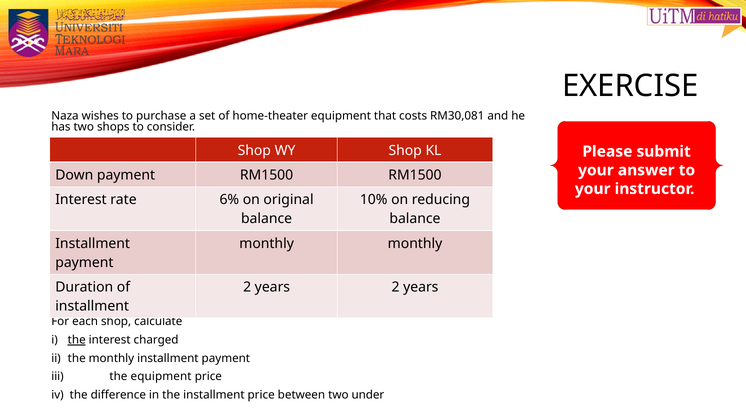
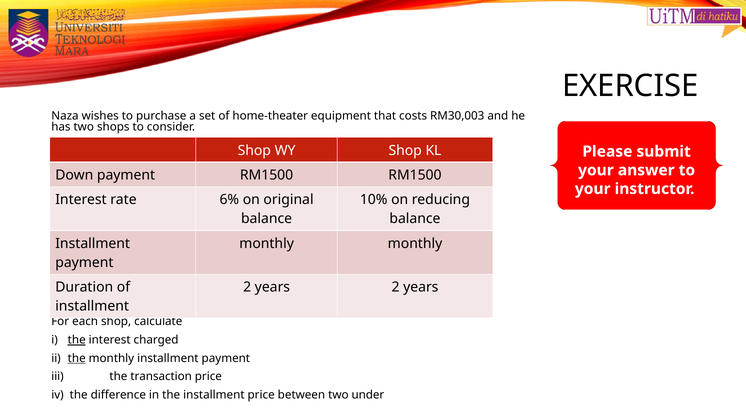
RM30,081: RM30,081 -> RM30,003 (457, 116)
the underline: none -> present (77, 358)
the equipment: equipment -> transaction (161, 376)
